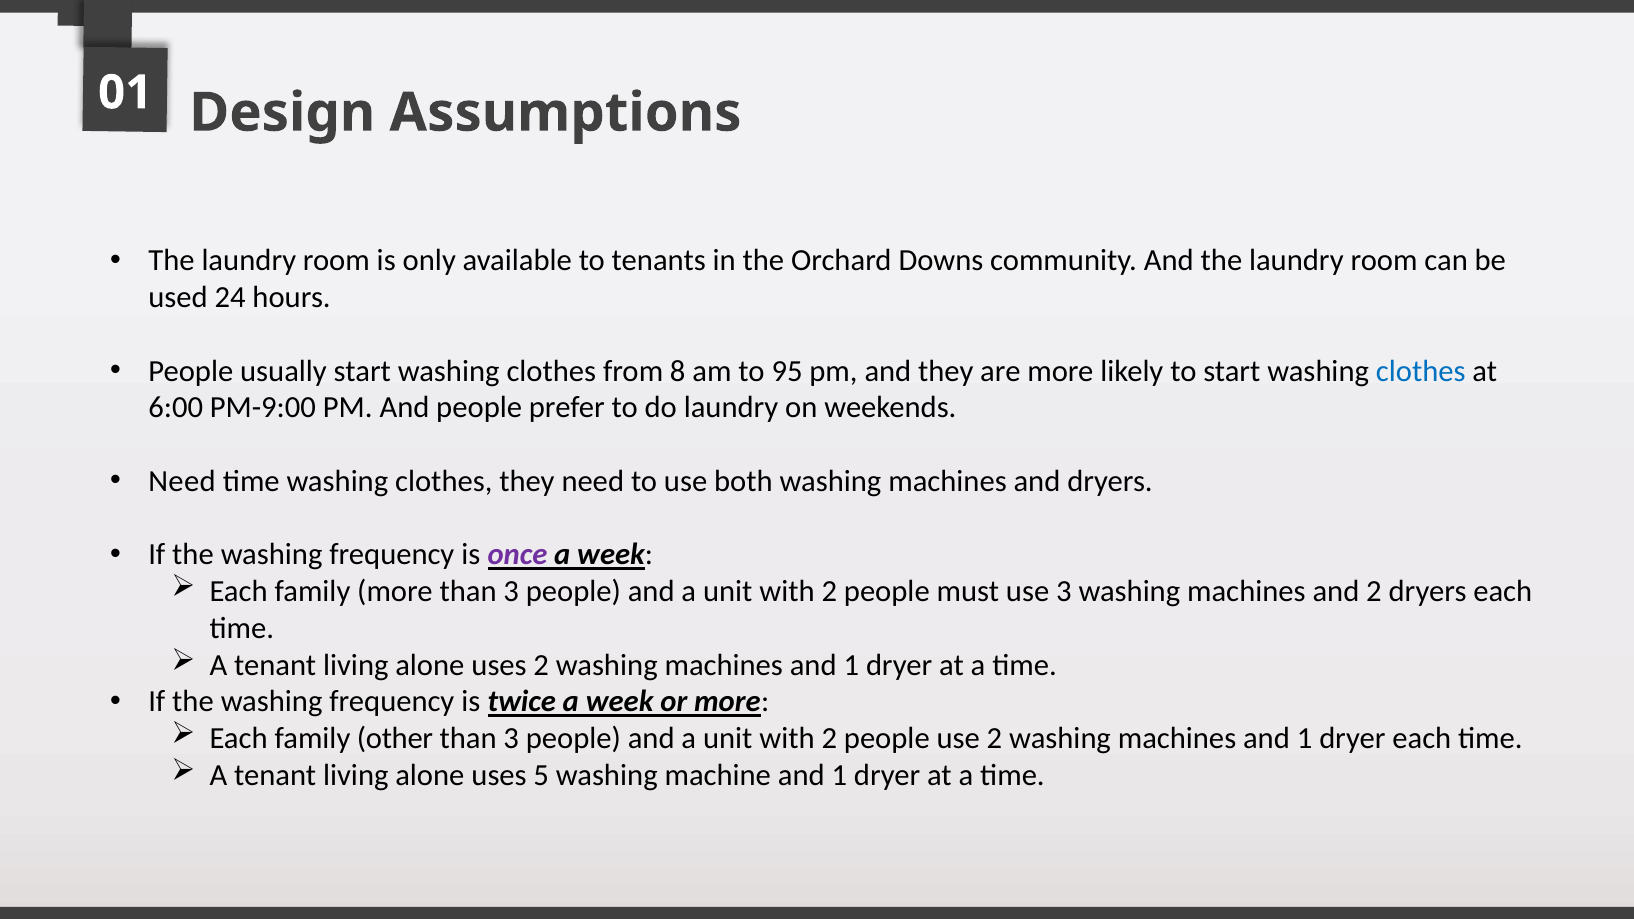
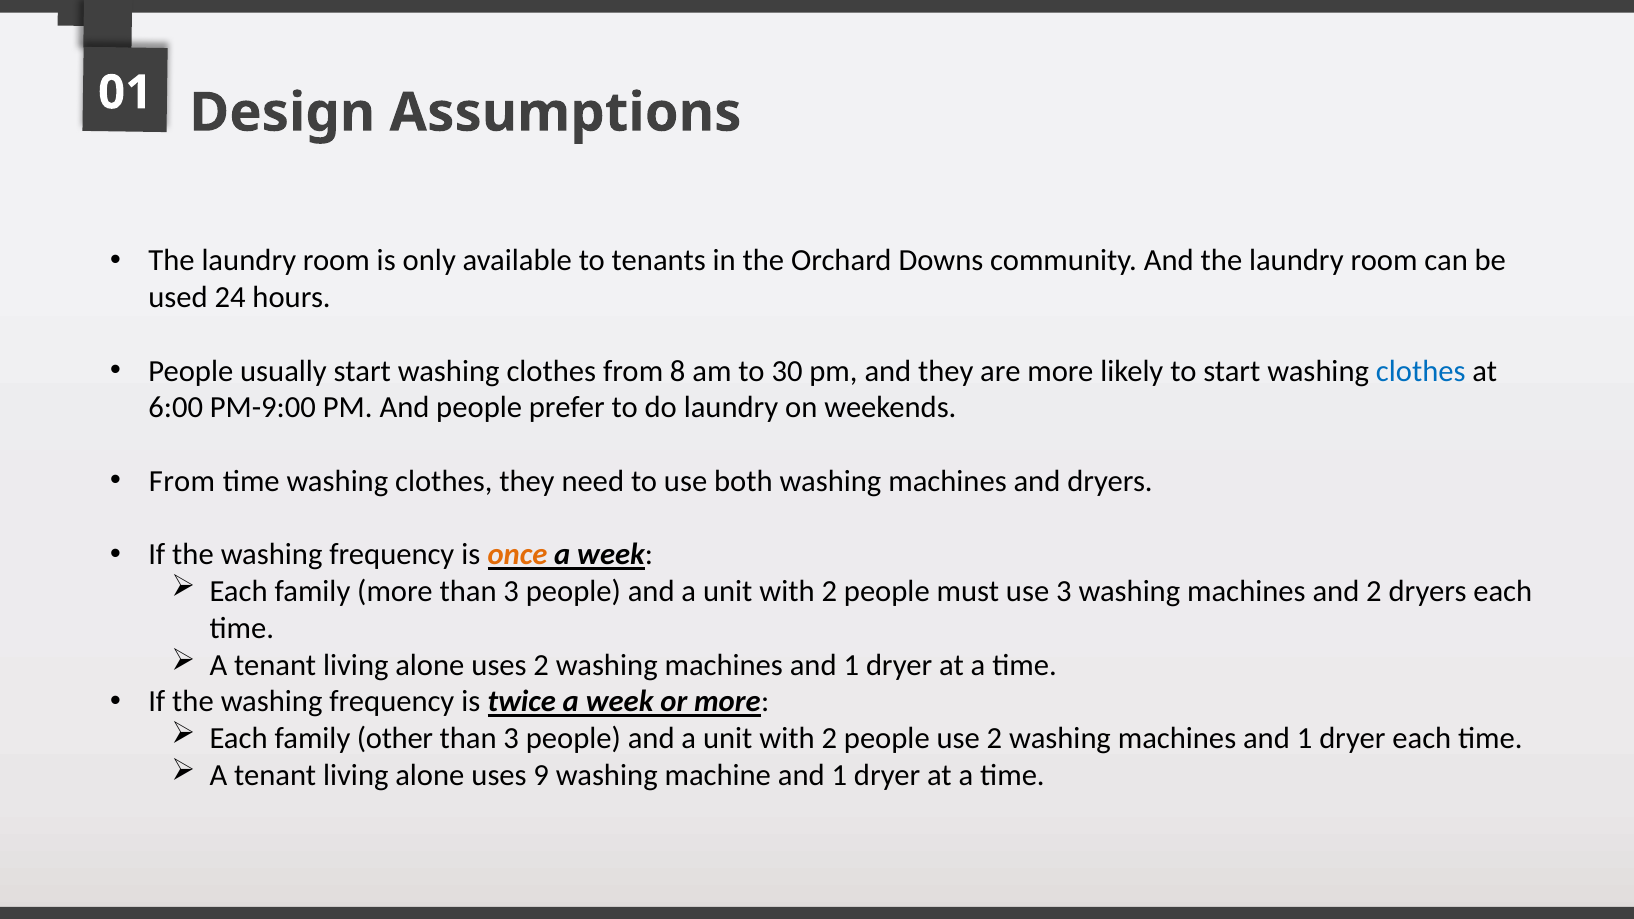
95: 95 -> 30 (787, 371)
Need: Need -> From (182, 481)
once colour: purple -> orange (518, 555)
5: 5 -> 9 (541, 775)
